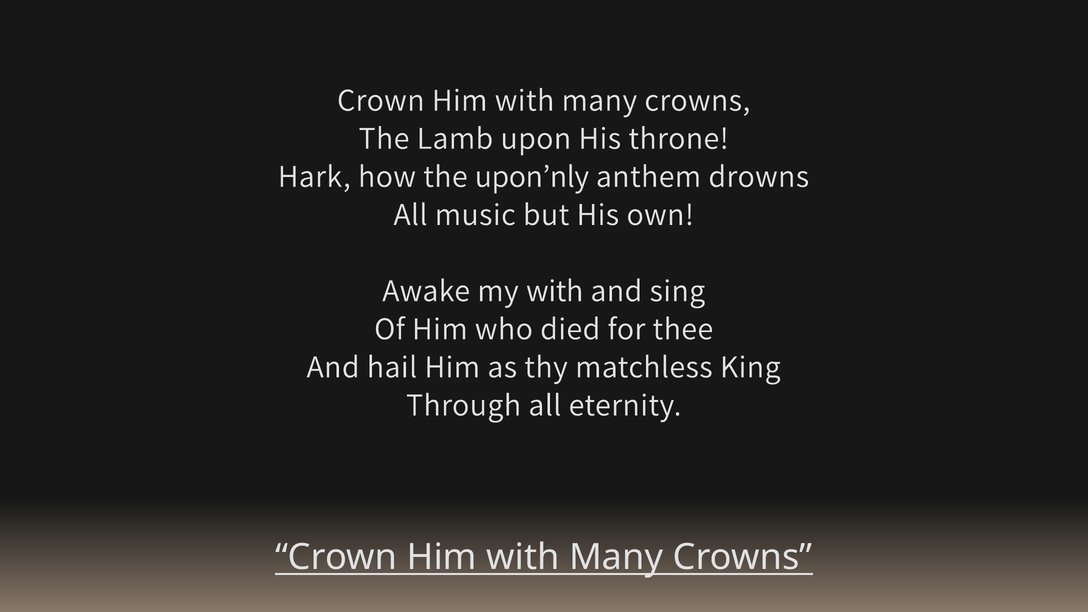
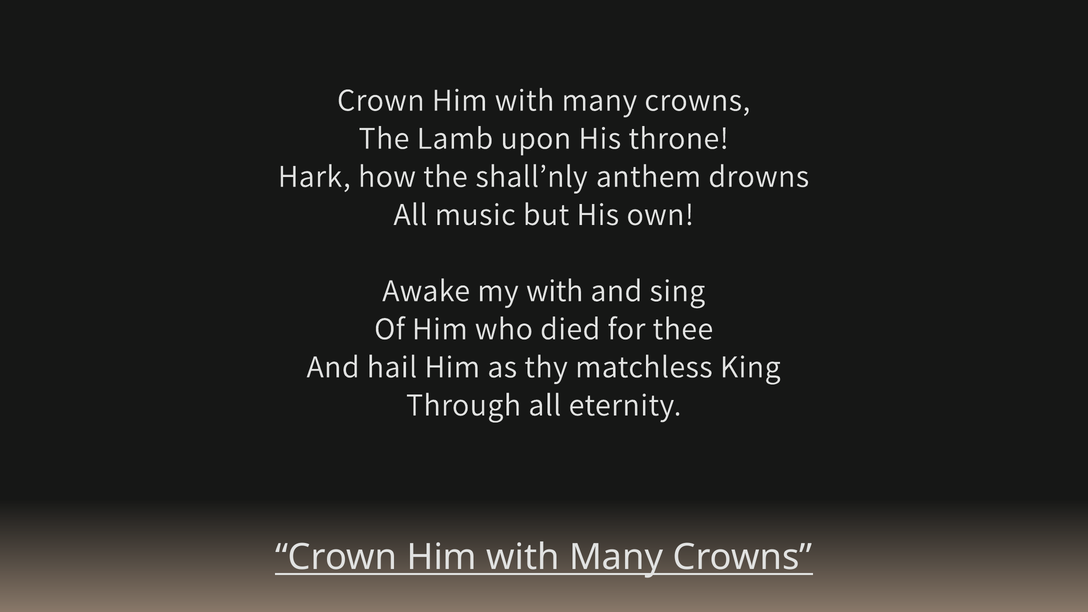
upon’nly: upon’nly -> shall’nly (532, 176)
